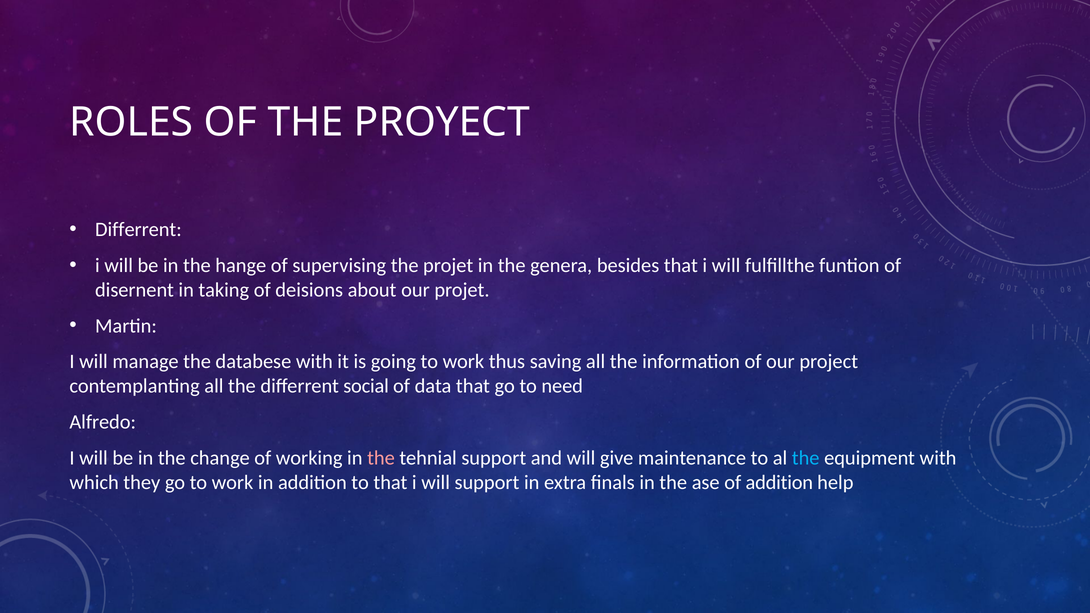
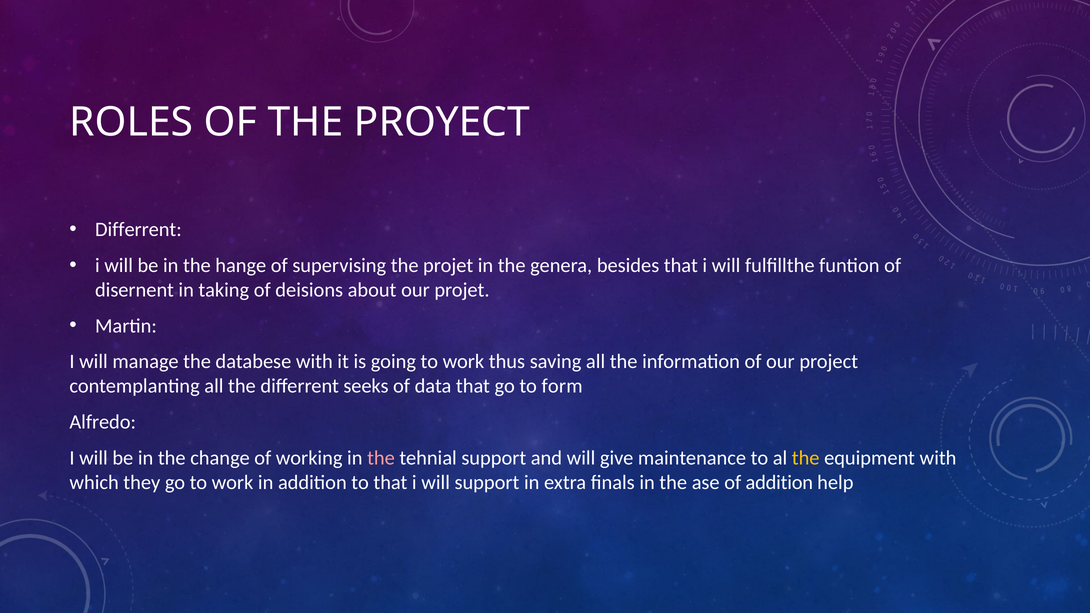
social: social -> seeks (366, 386)
need: need -> form (562, 386)
the colour: light blue -> yellow (806, 458)
